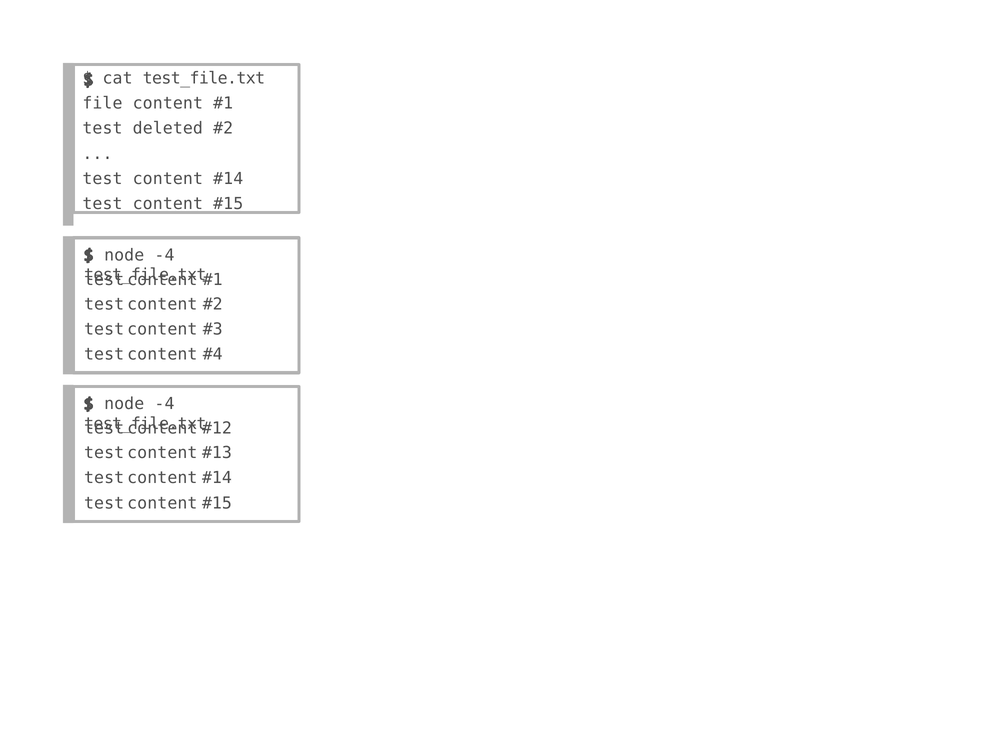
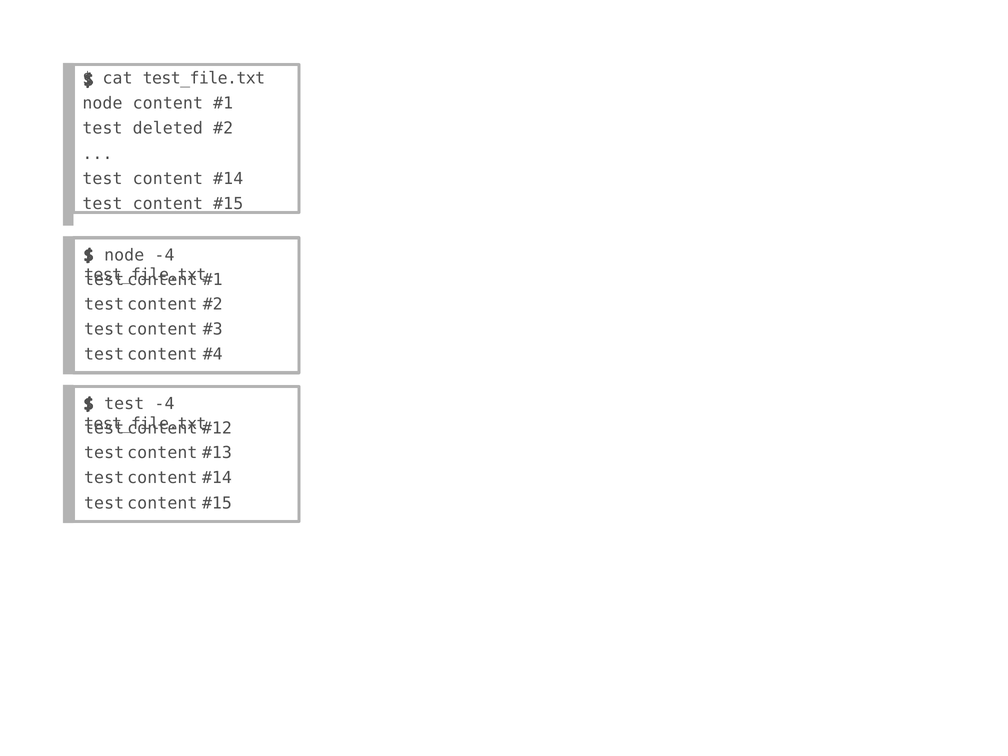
file: file -> node (102, 103)
node: node -> test (124, 404)
